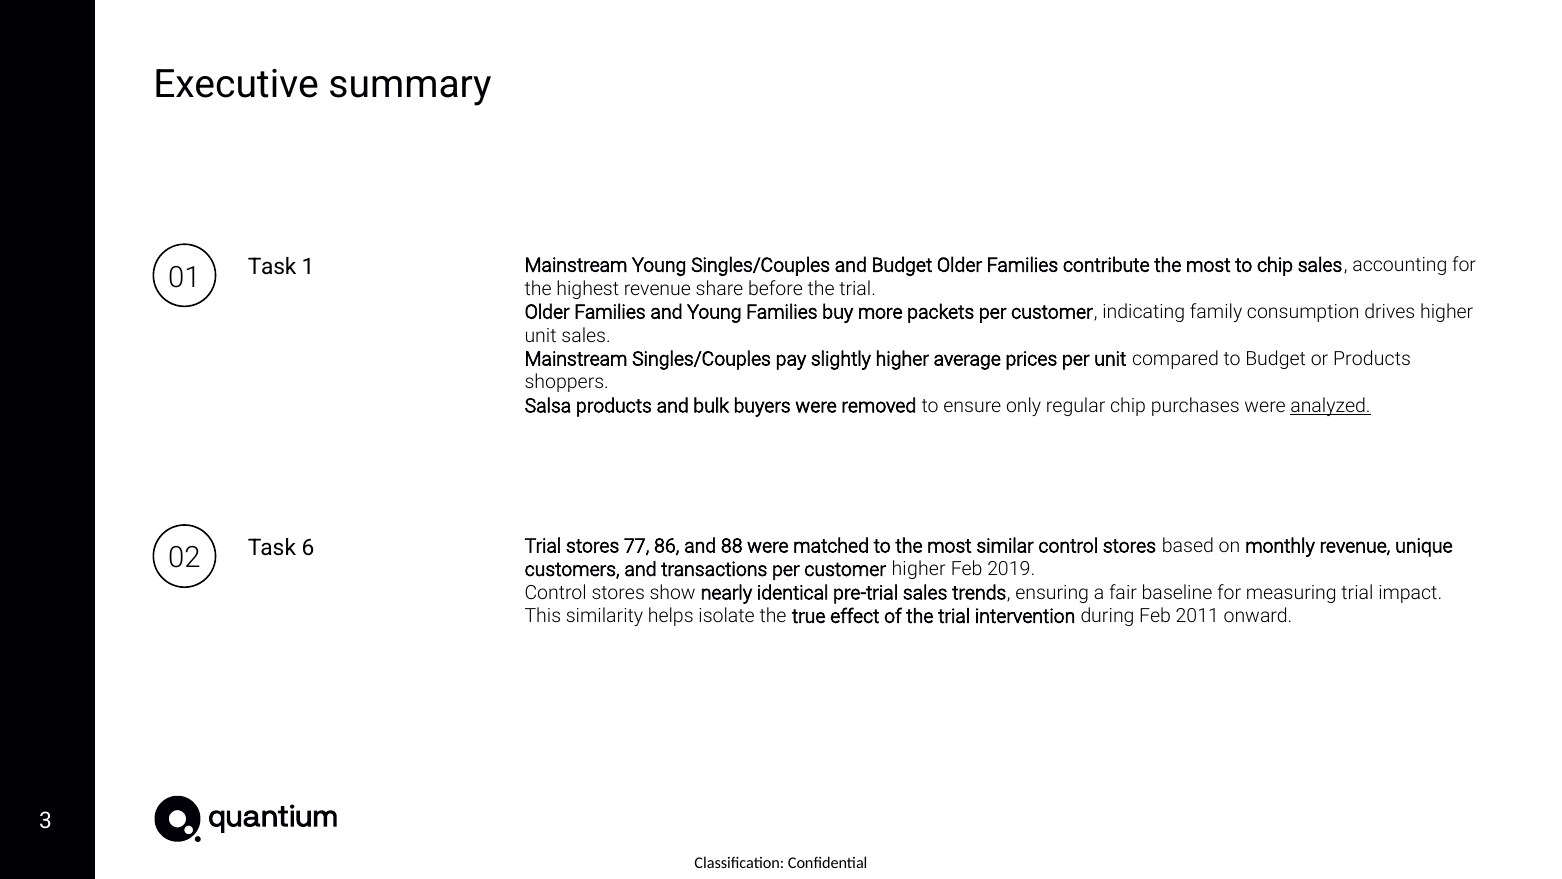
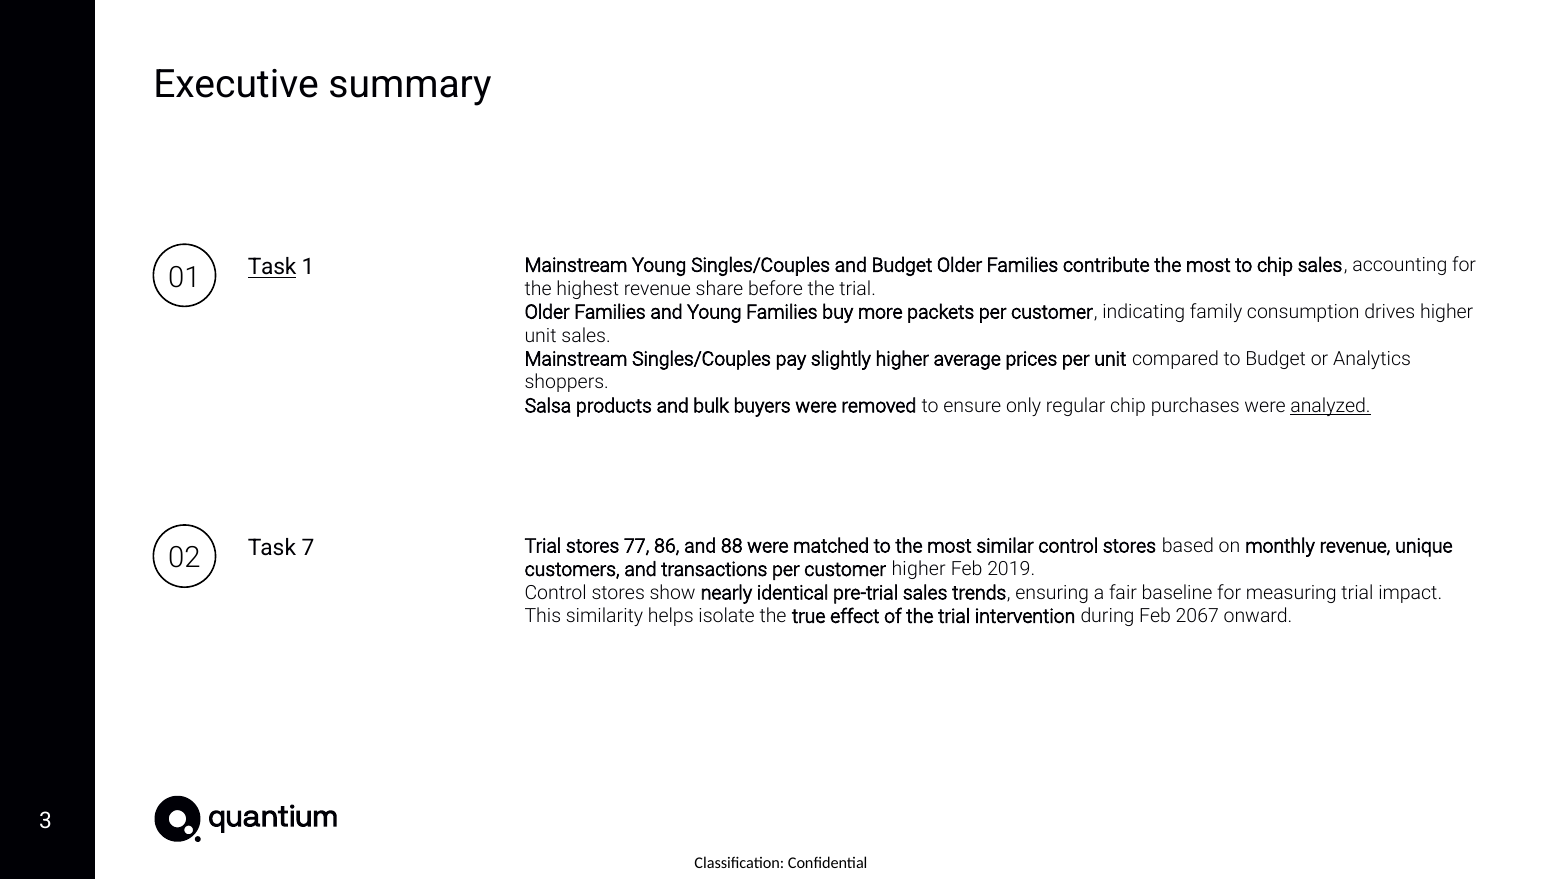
Task underline: none -> present (272, 267)
or Products: Products -> Analytics (1372, 359)
6: 6 -> 7 (308, 548)
2011: 2011 -> 2067 (1197, 616)
